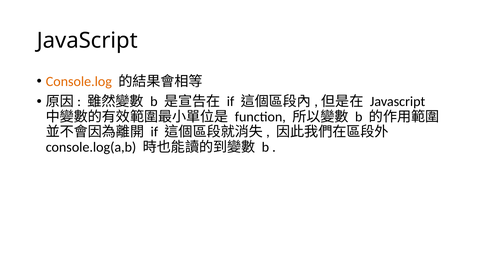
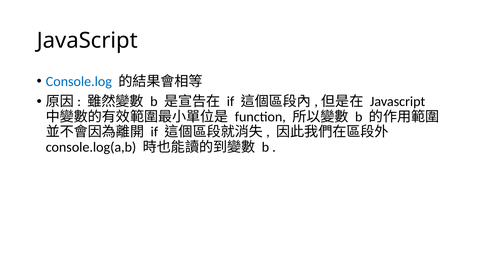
Console.log colour: orange -> blue (79, 81)
